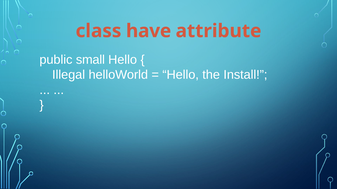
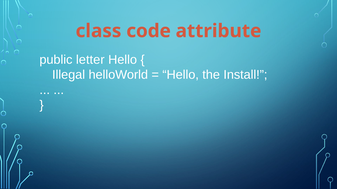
have: have -> code (149, 31)
small: small -> letter (90, 60)
